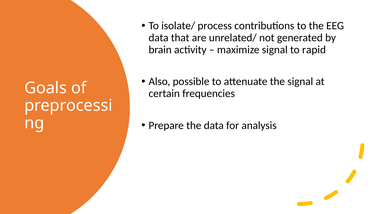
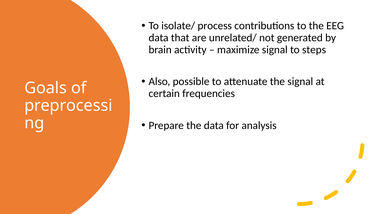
rapid: rapid -> steps (314, 50)
